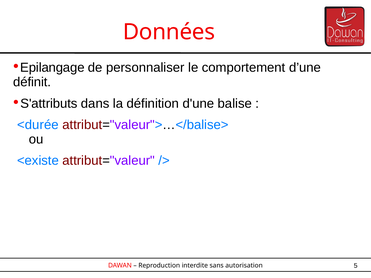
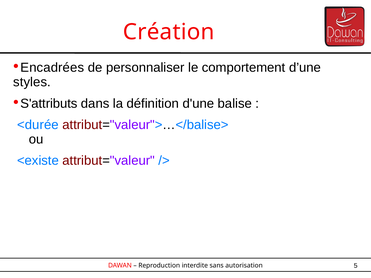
Données: Données -> Création (169, 32)
Epilangage: Epilangage -> Encadrées (52, 68)
définit: définit -> styles (32, 82)
